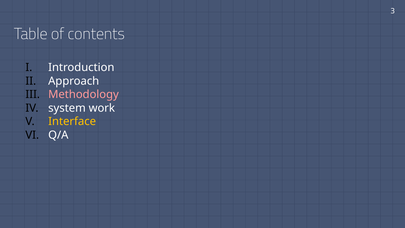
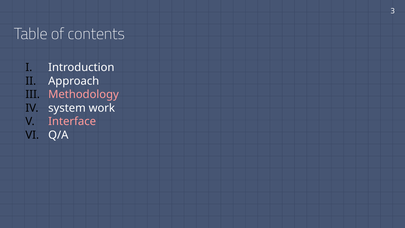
Interface colour: yellow -> pink (72, 121)
